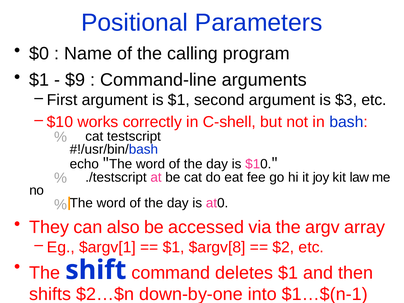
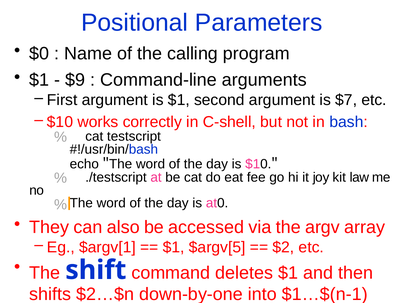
$3: $3 -> $7 (346, 100)
$argv[8: $argv[8 -> $argv[5 (217, 247)
